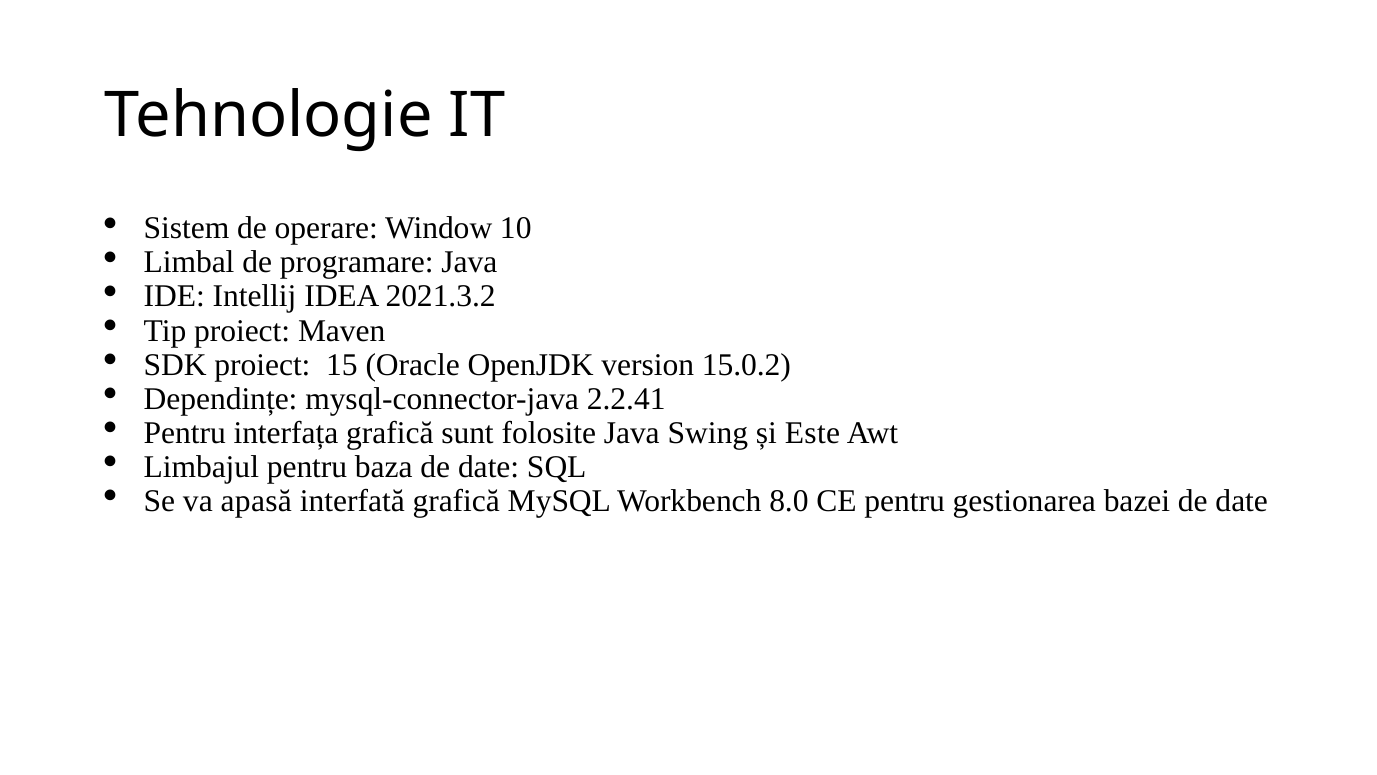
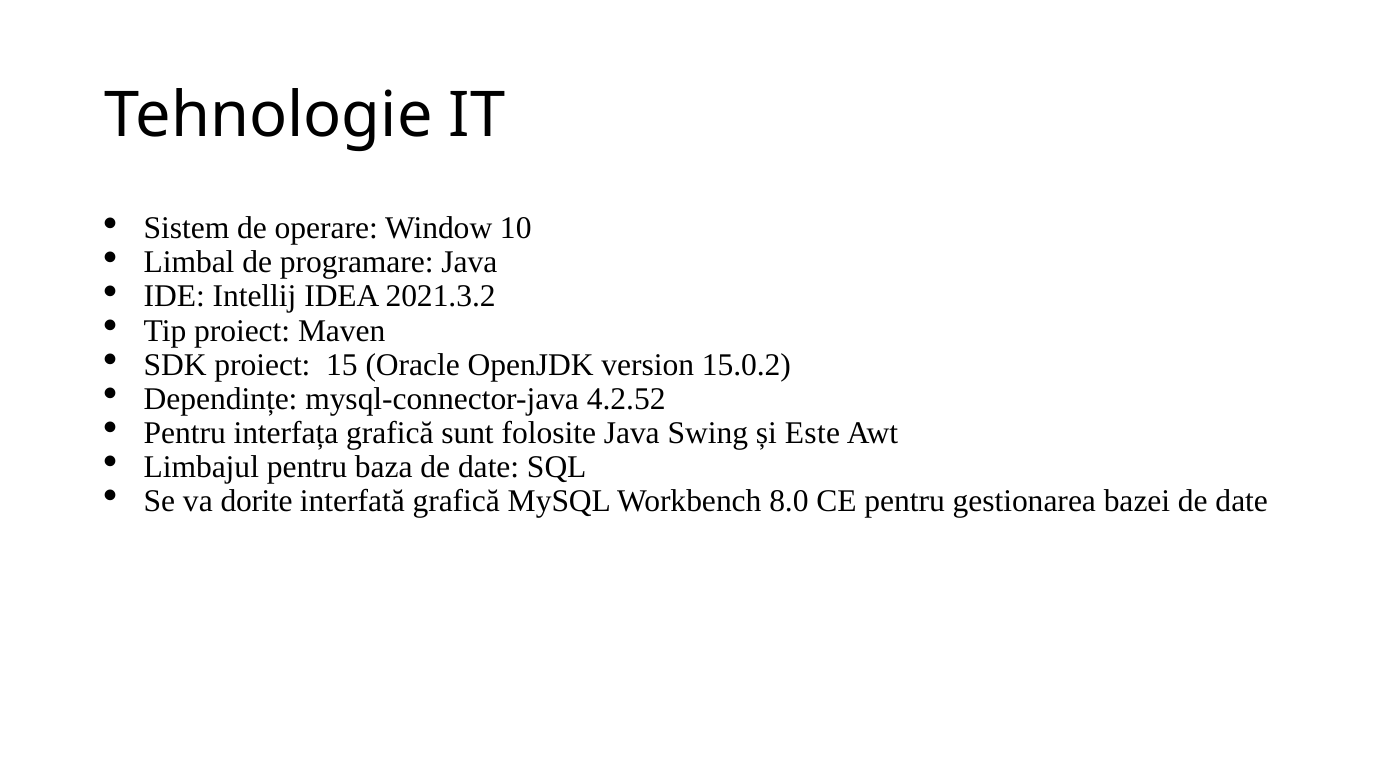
2.2.41: 2.2.41 -> 4.2.52 (626, 399)
apasă: apasă -> dorite (257, 501)
